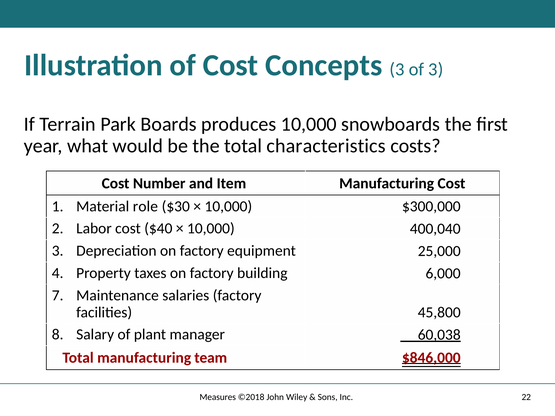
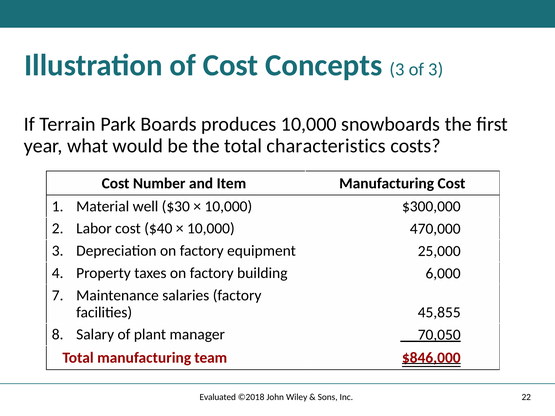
role: role -> well (146, 206)
400,040: 400,040 -> 470,000 (435, 229)
45,800: 45,800 -> 45,855 (439, 313)
60,038: 60,038 -> 70,050 (439, 335)
Measures: Measures -> Evaluated (218, 397)
